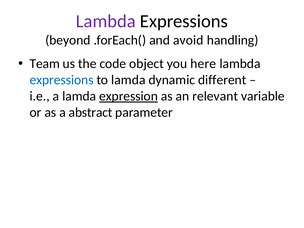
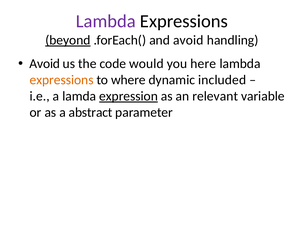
beyond underline: none -> present (68, 40)
Team: Team -> Avoid (45, 64)
object: object -> would (147, 64)
expressions colour: blue -> orange (62, 80)
to lamda: lamda -> where (128, 80)
different: different -> included (222, 80)
